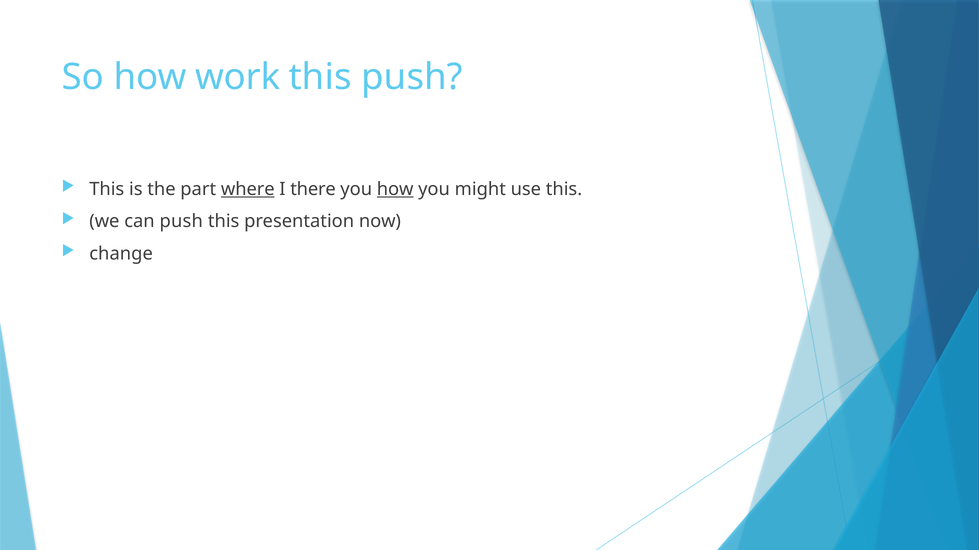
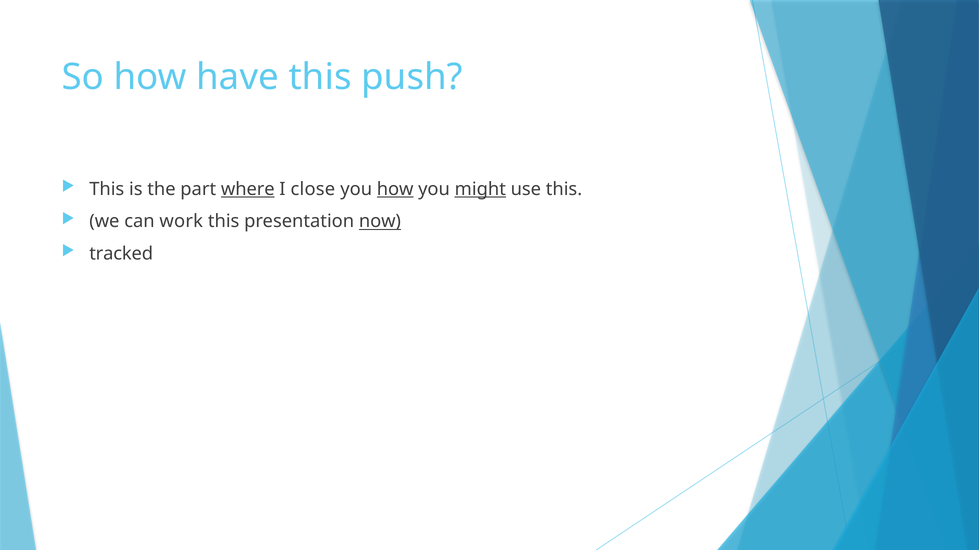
work: work -> have (238, 77)
there: there -> close (313, 189)
might underline: none -> present (480, 189)
can push: push -> work (181, 222)
now underline: none -> present (380, 222)
change: change -> tracked (121, 254)
